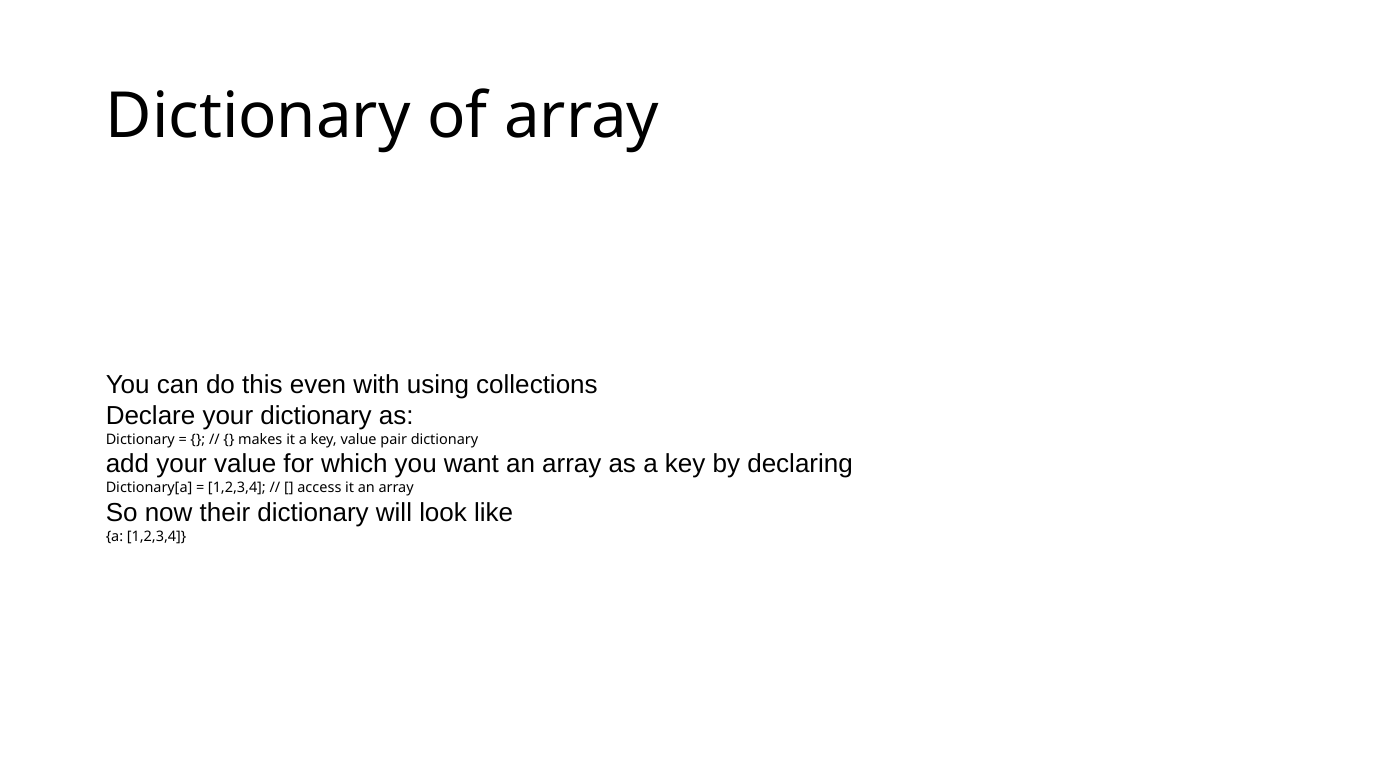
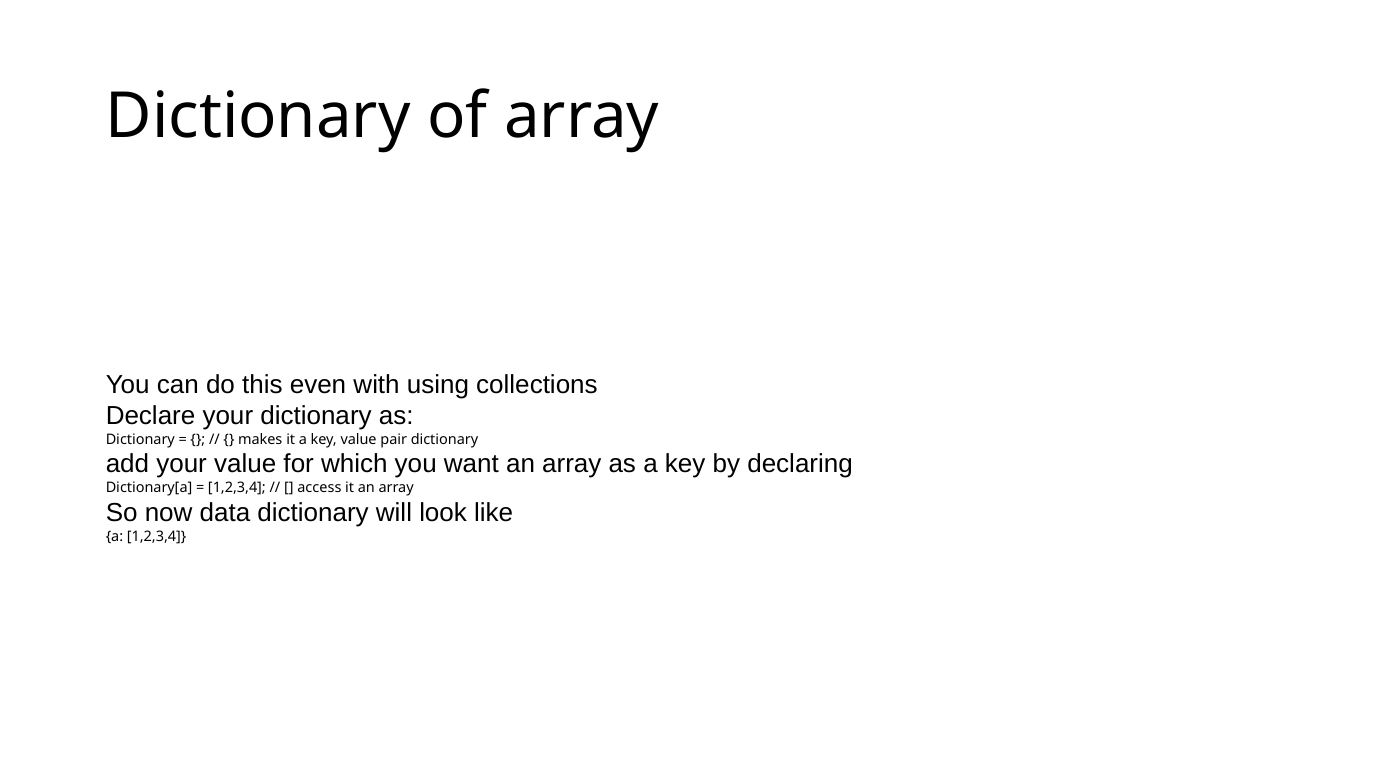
their: their -> data (225, 513)
